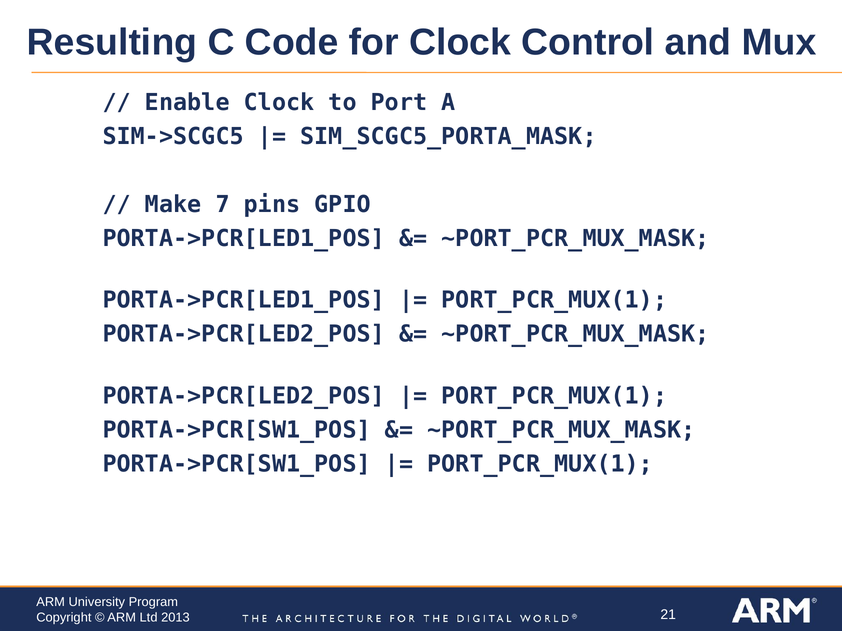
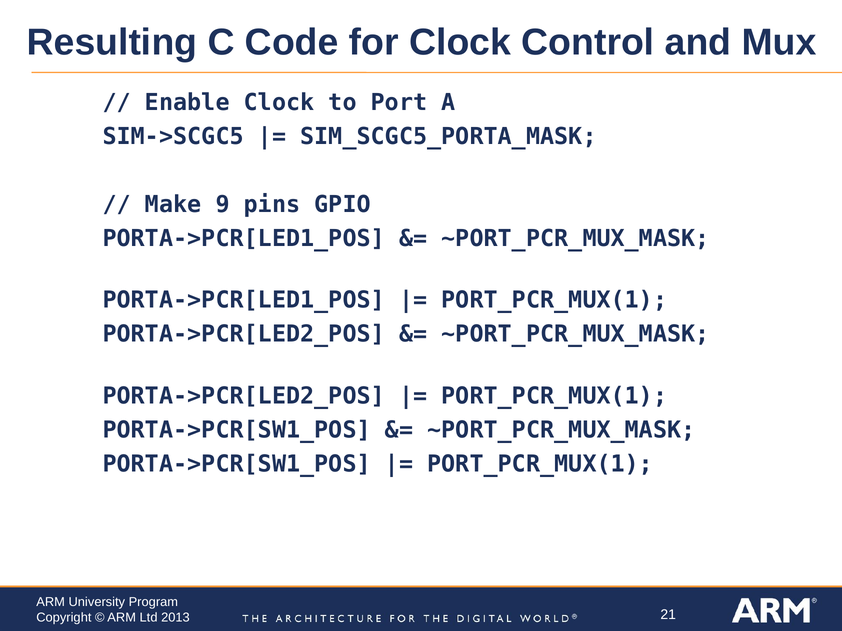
7: 7 -> 9 (223, 205)
